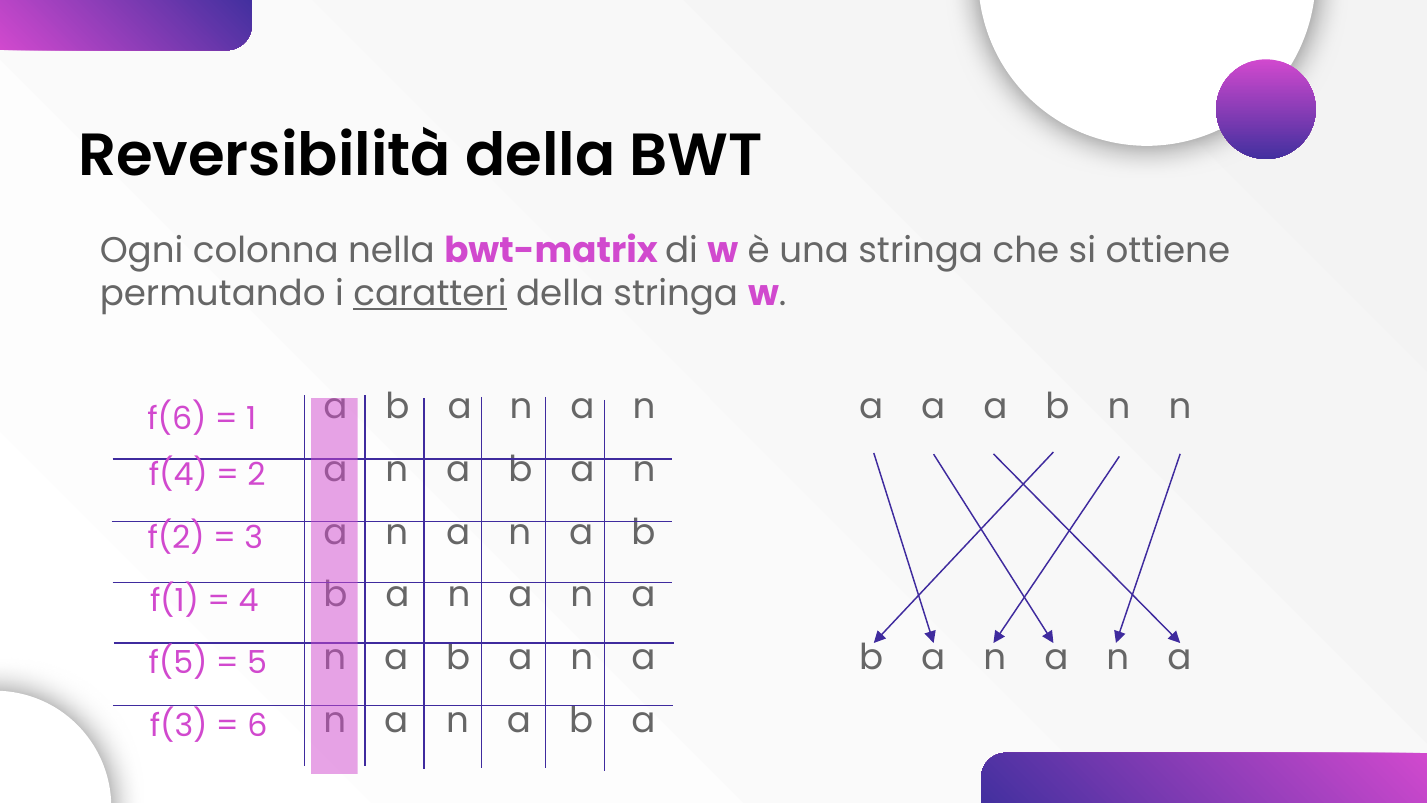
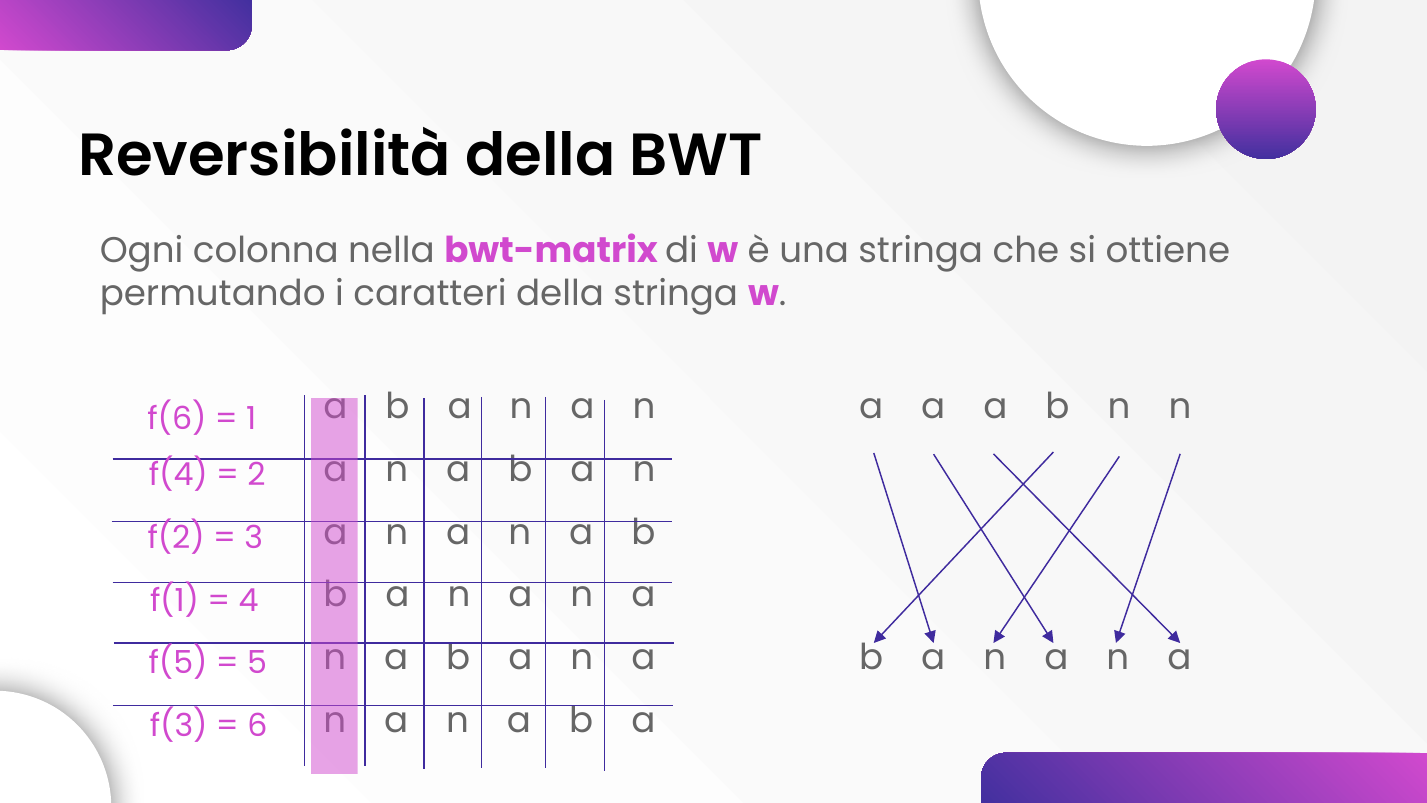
caratteri underline: present -> none (430, 294)
